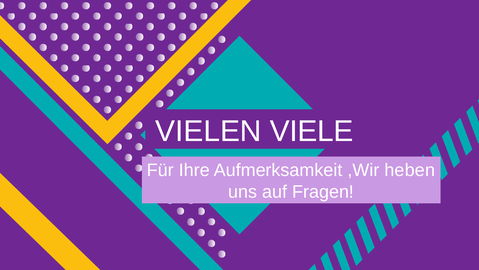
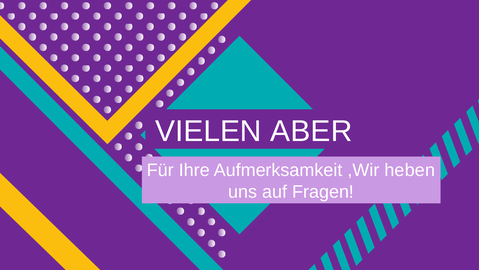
VIELE: VIELE -> ABER (311, 131)
